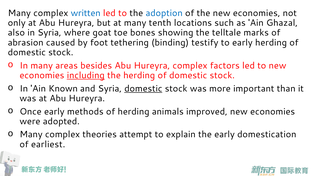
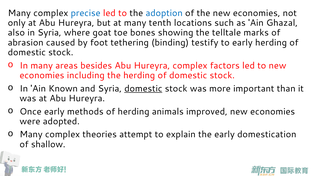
written: written -> precise (86, 13)
including underline: present -> none (86, 75)
earliest: earliest -> shallow (48, 144)
